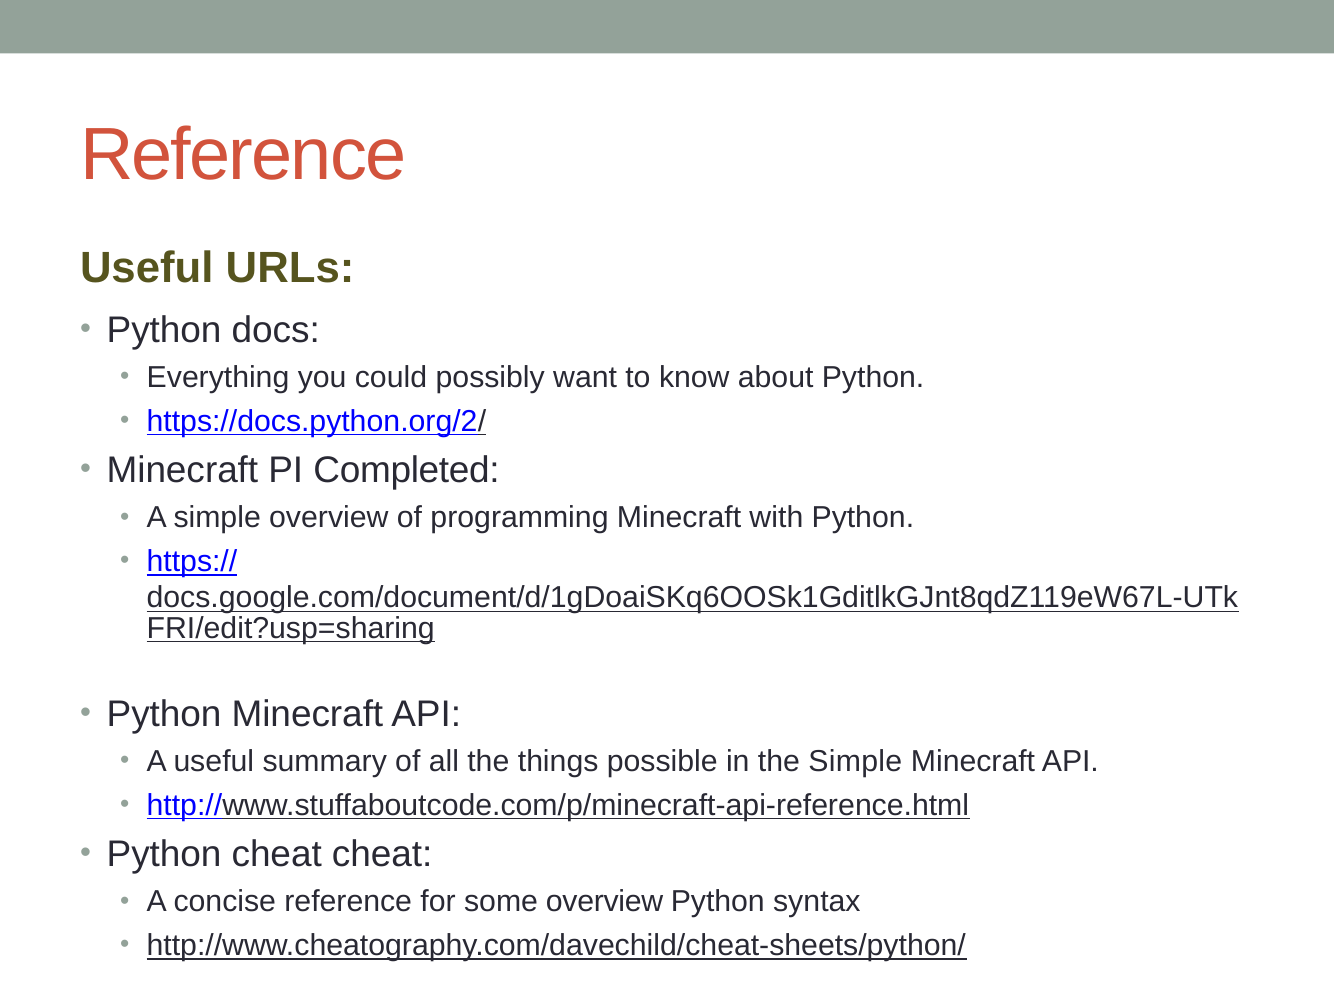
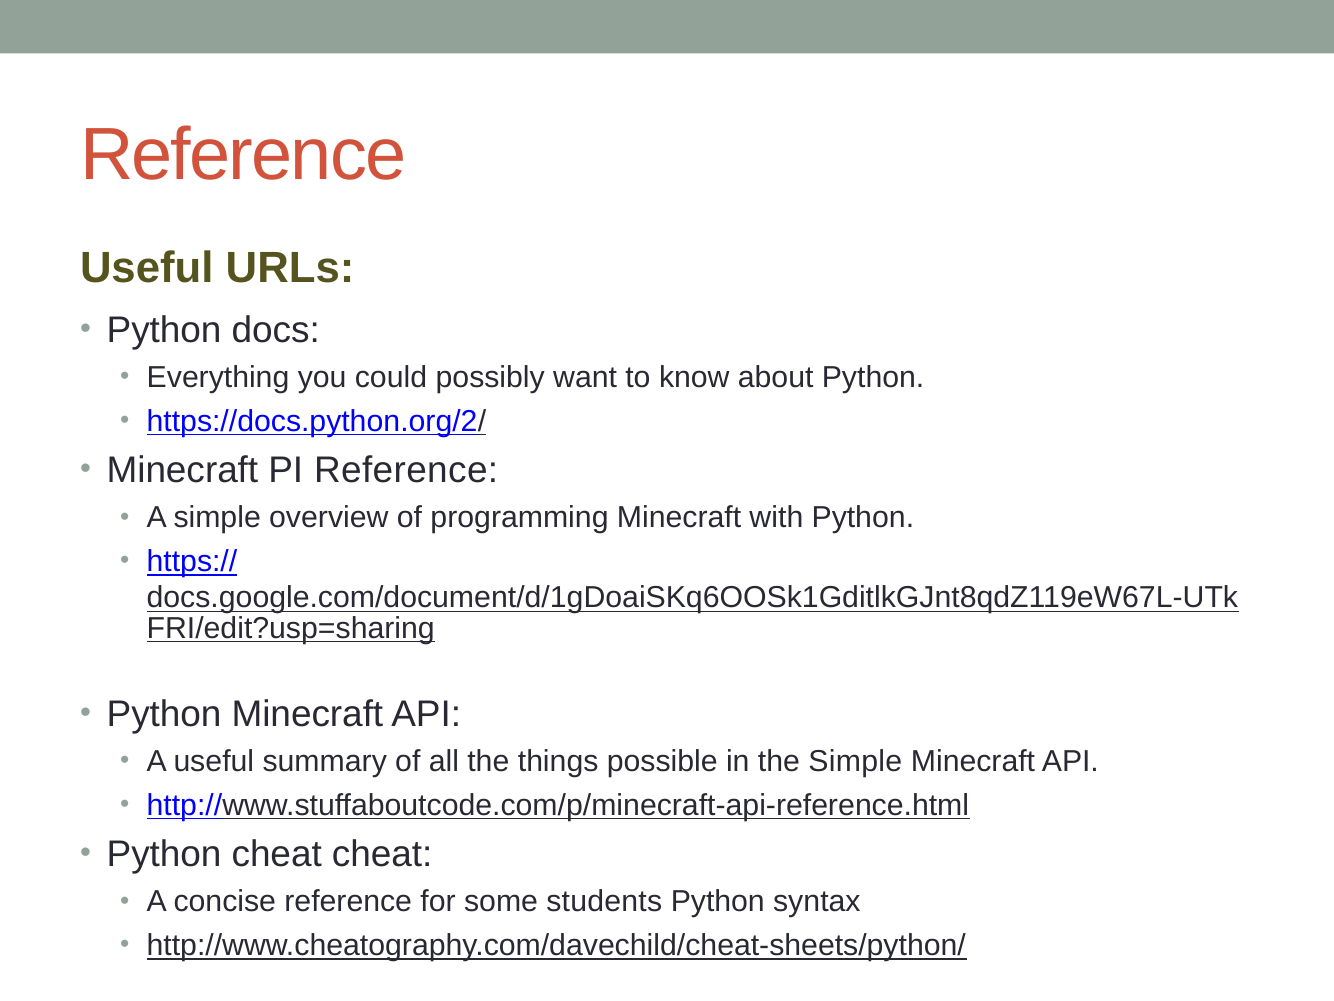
PI Completed: Completed -> Reference (406, 470)
some overview: overview -> students (604, 901)
